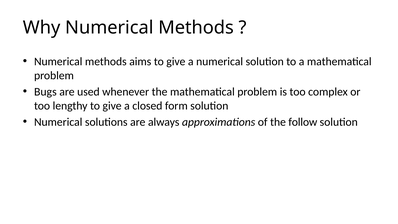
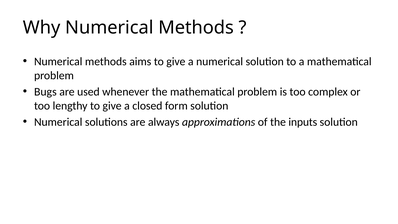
follow: follow -> inputs (303, 122)
